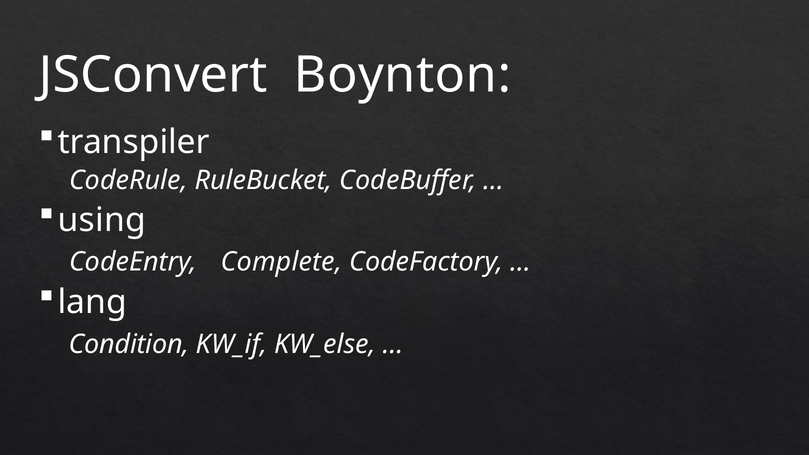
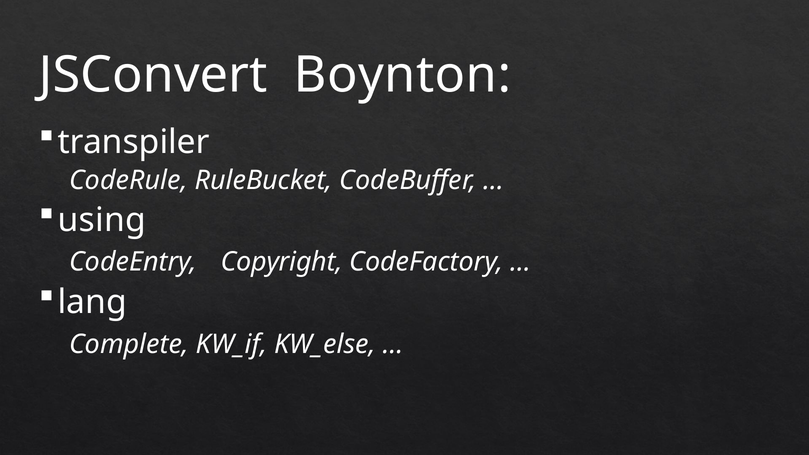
Complete: Complete -> Copyright (282, 262)
Condition: Condition -> Complete (129, 344)
